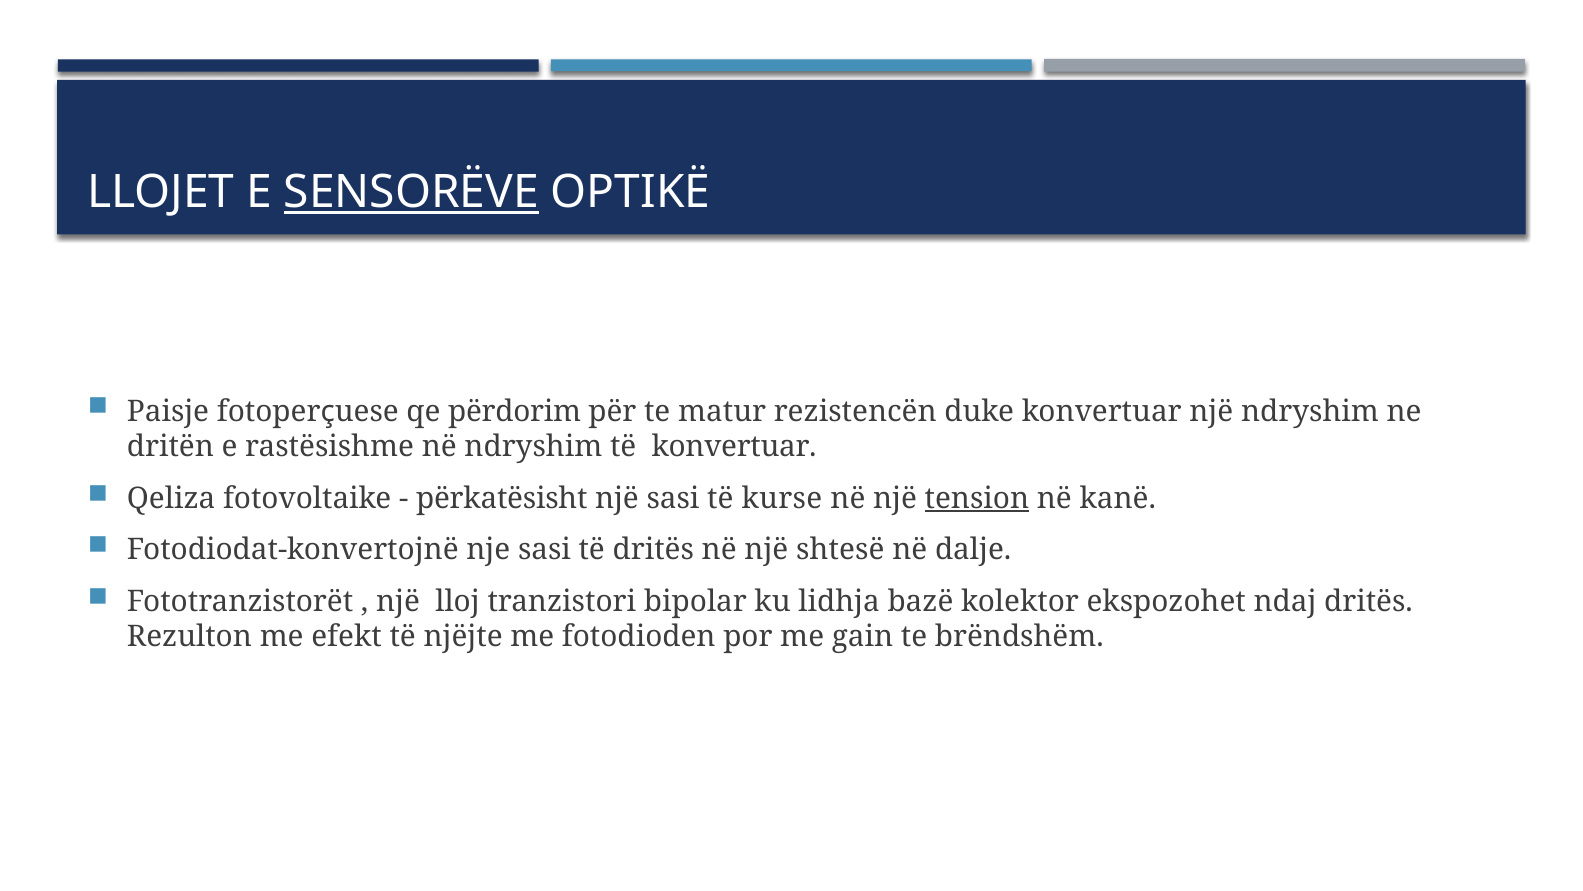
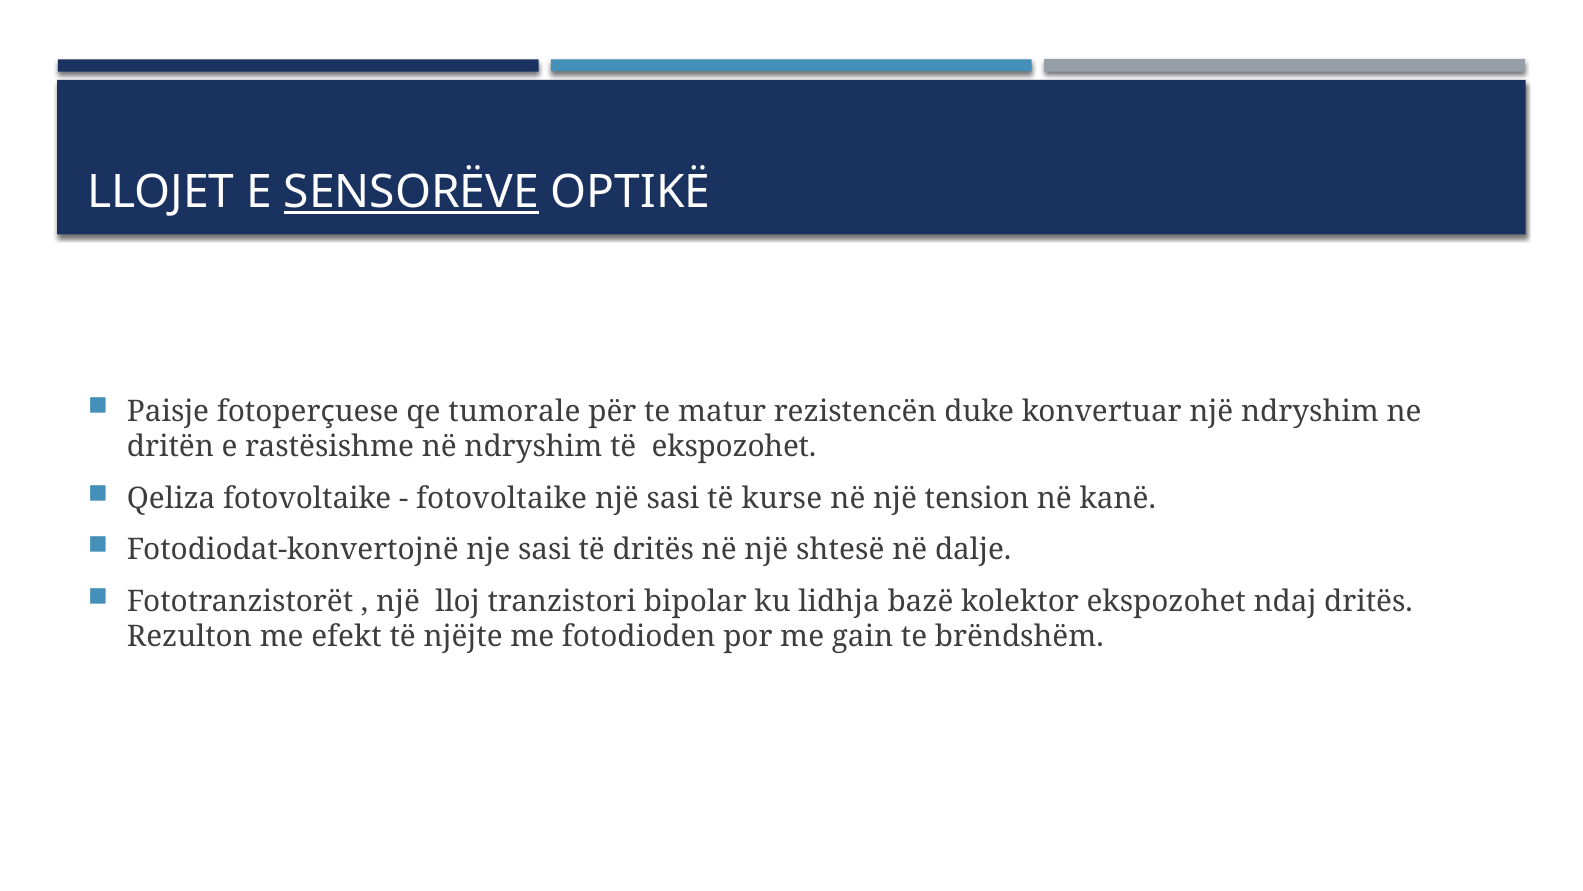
përdorim: përdorim -> tumorale (514, 411)
të konvertuar: konvertuar -> ekspozohet (734, 447)
përkatësisht: përkatësisht -> fotovoltaike (502, 498)
tension underline: present -> none (977, 498)
